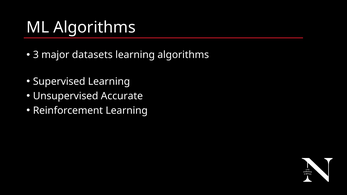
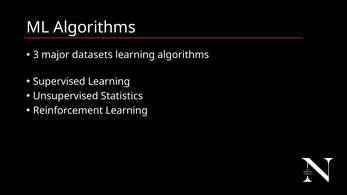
Accurate: Accurate -> Statistics (122, 96)
